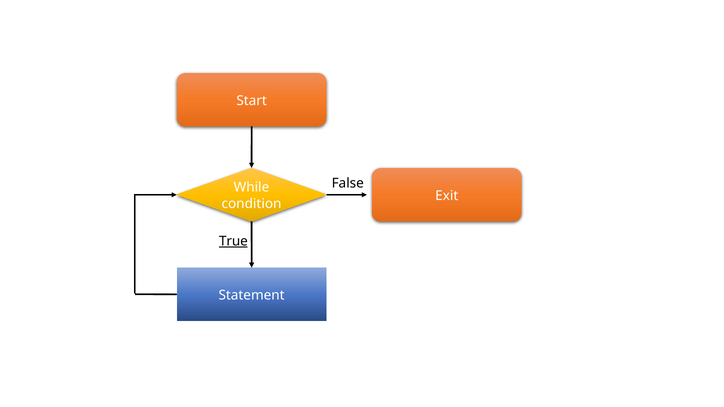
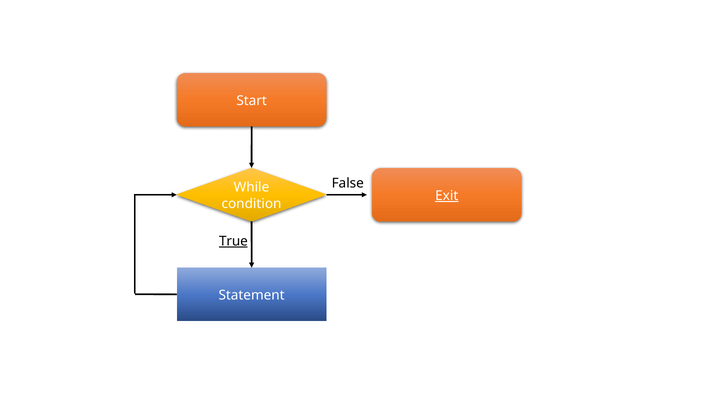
Exit underline: none -> present (447, 196)
